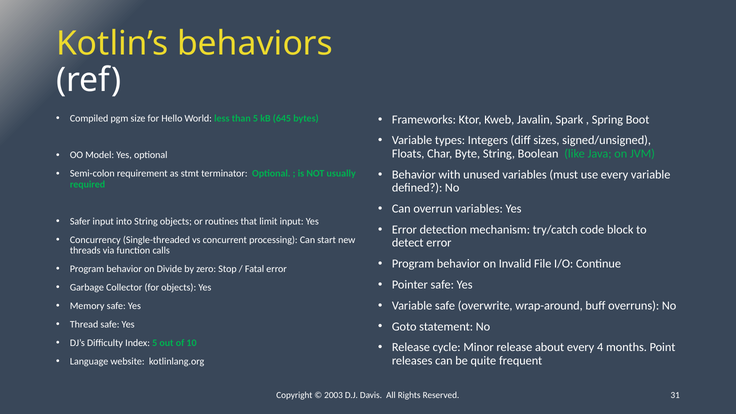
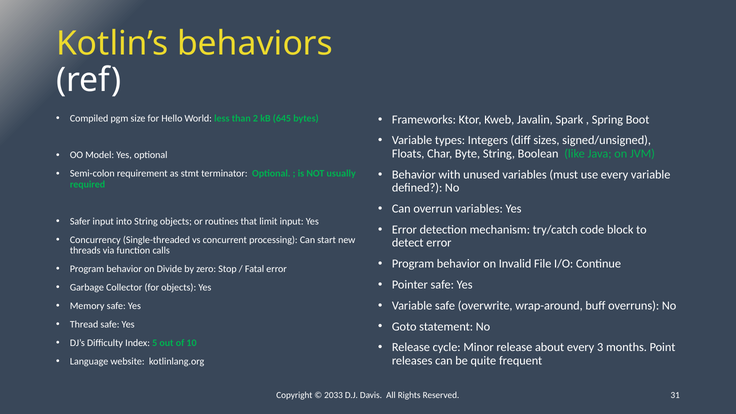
than 5: 5 -> 2 (256, 118)
4: 4 -> 3 (600, 347)
2003: 2003 -> 2033 (334, 395)
